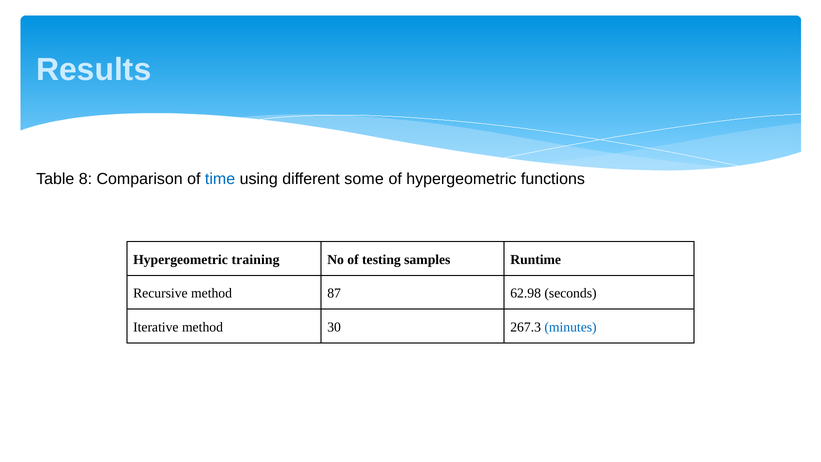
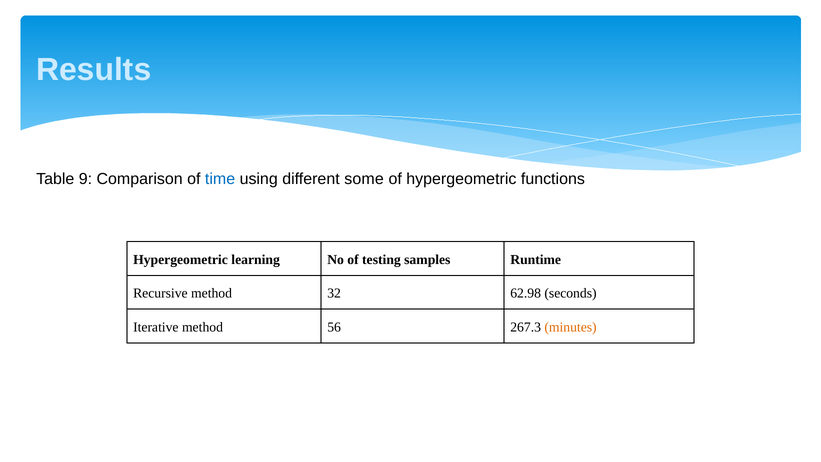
8: 8 -> 9 (85, 179)
training: training -> learning (256, 260)
87: 87 -> 32 (334, 293)
30: 30 -> 56 (334, 327)
minutes colour: blue -> orange (571, 327)
